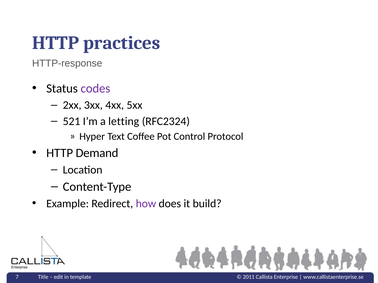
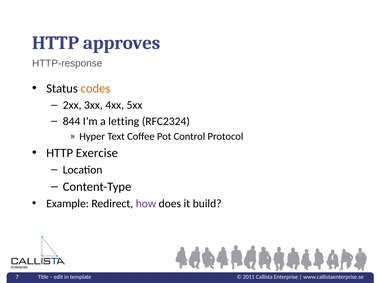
practices: practices -> approves (122, 43)
codes colour: purple -> orange (95, 89)
521: 521 -> 844 (72, 122)
Demand: Demand -> Exercise (97, 153)
